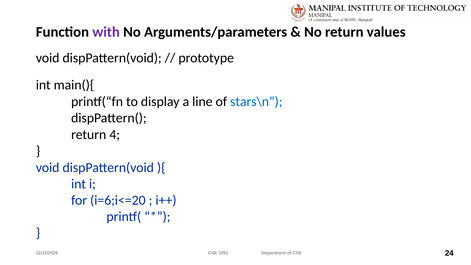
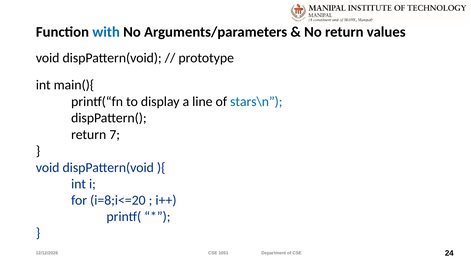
with colour: purple -> blue (106, 32)
4: 4 -> 7 (115, 135)
i=6;i<=20: i=6;i<=20 -> i=8;i<=20 (118, 200)
